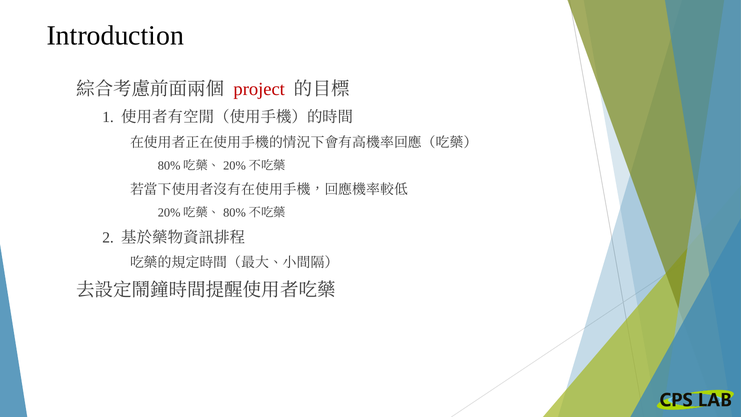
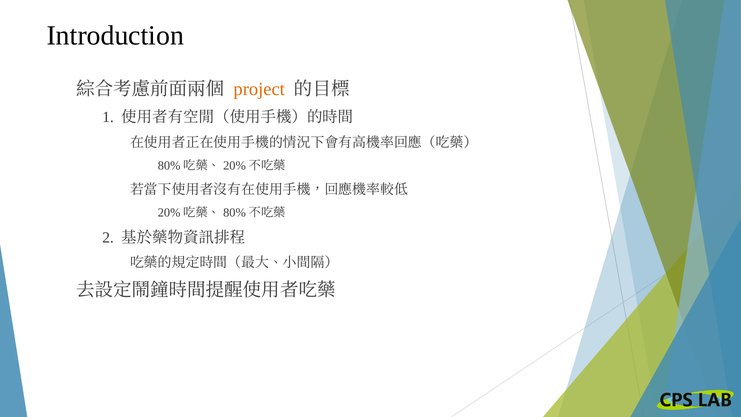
project colour: red -> orange (259, 89)
